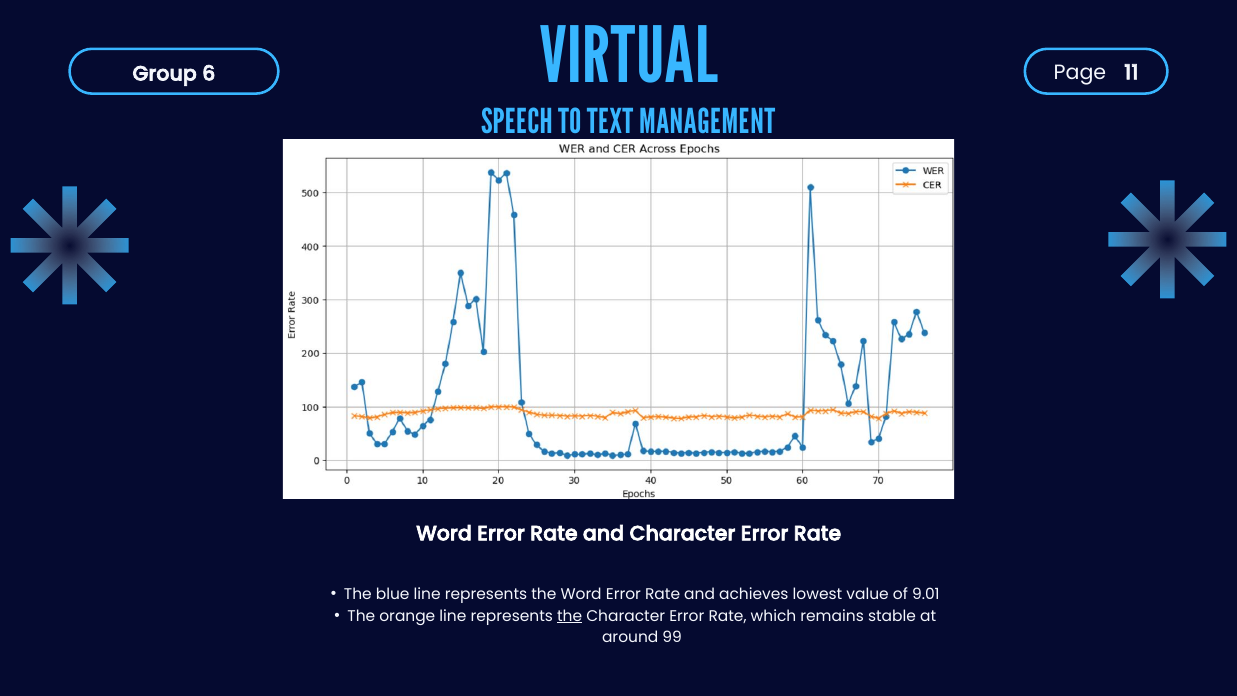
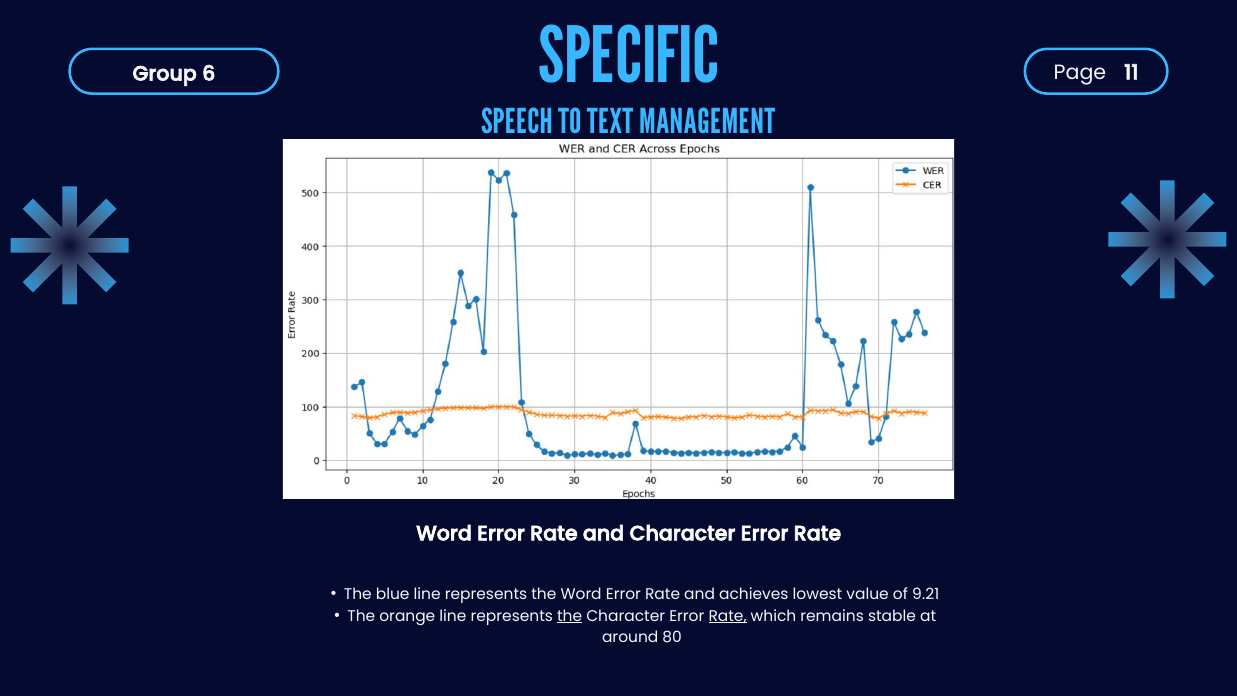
VIRTUAL: VIRTUAL -> SPECIFIC (629, 57)
9.01: 9.01 -> 9.21 (926, 594)
Rate underline: none -> present (728, 616)
99: 99 -> 80 (672, 638)
